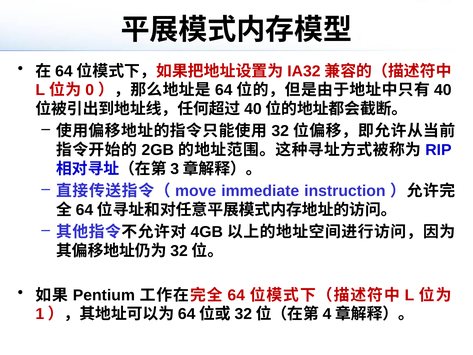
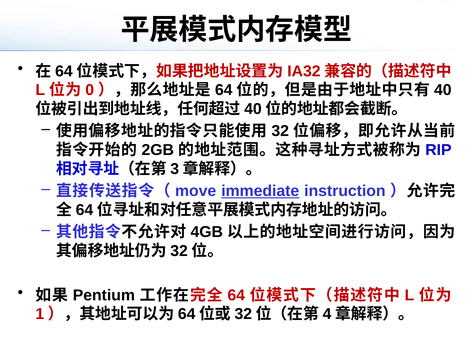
immediate underline: none -> present (260, 191)
